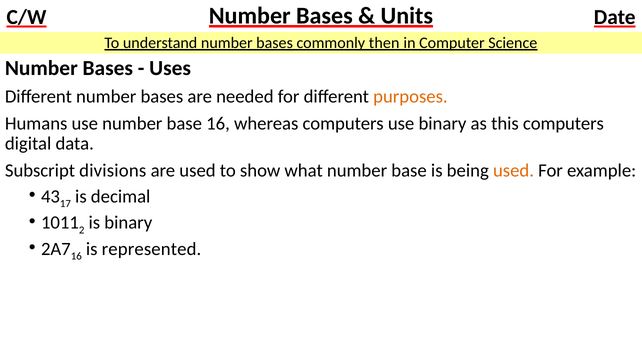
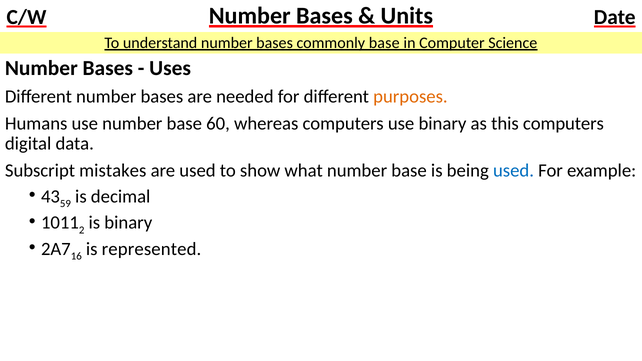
commonly then: then -> base (384, 43)
base 16: 16 -> 60 (218, 124)
divisions: divisions -> mistakes (113, 171)
used colour: orange -> blue (513, 171)
17: 17 -> 59 (65, 204)
